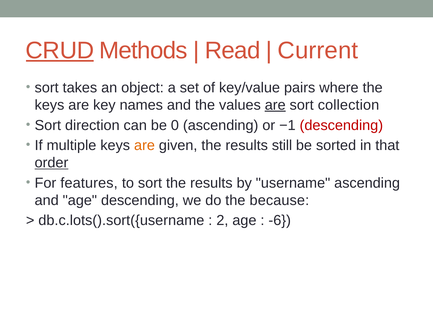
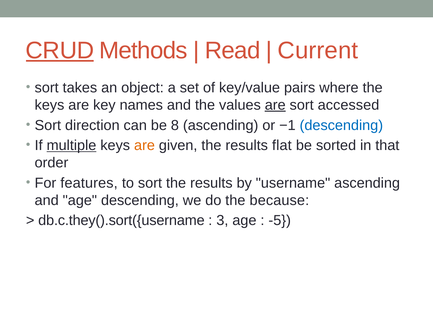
collection: collection -> accessed (349, 105)
0: 0 -> 8 (175, 125)
descending colour: red -> blue (341, 125)
multiple underline: none -> present (71, 145)
still: still -> flat (282, 145)
order underline: present -> none (51, 163)
db.c.lots().sort({username: db.c.lots().sort({username -> db.c.they().sort({username (121, 220)
2: 2 -> 3 (222, 220)
-6: -6 -> -5 (280, 220)
